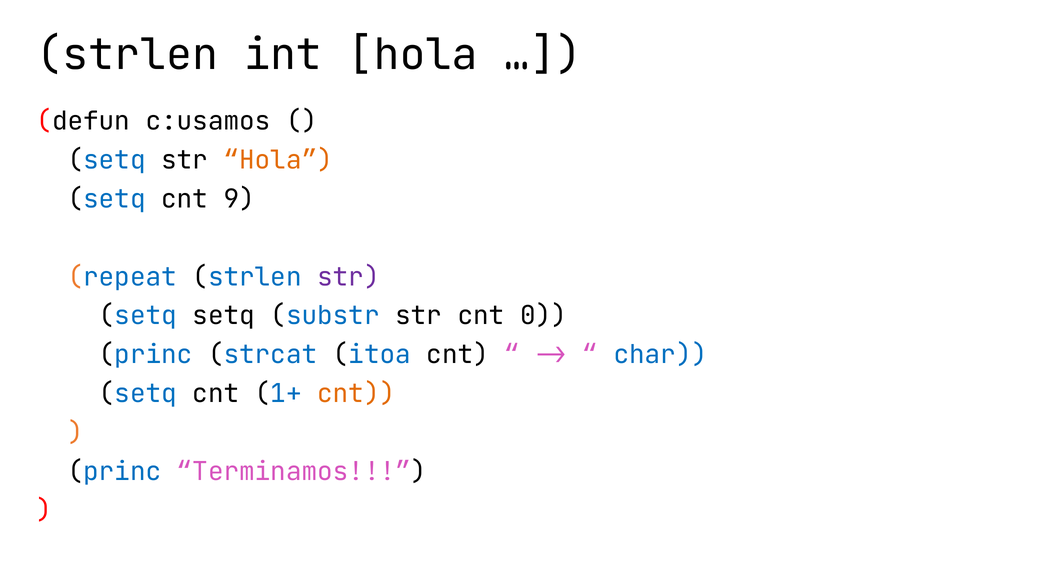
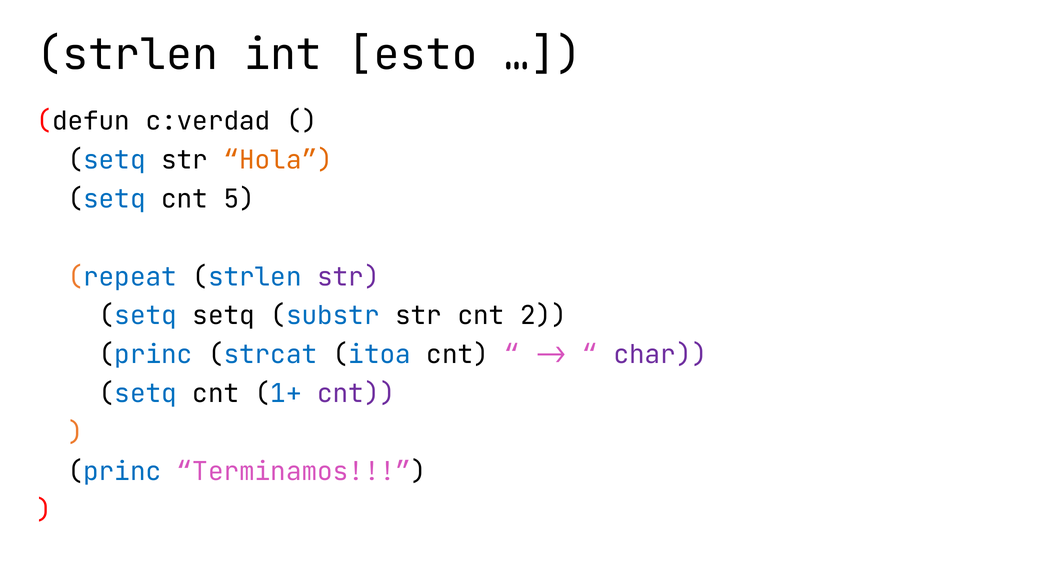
int hola: hola -> esto (413, 55)
c:usamos: c:usamos -> c:verdad (208, 121)
9: 9 -> 5 (239, 199)
0: 0 -> 2 (543, 316)
char colour: blue -> purple (660, 355)
cnt colour: orange -> purple (356, 394)
